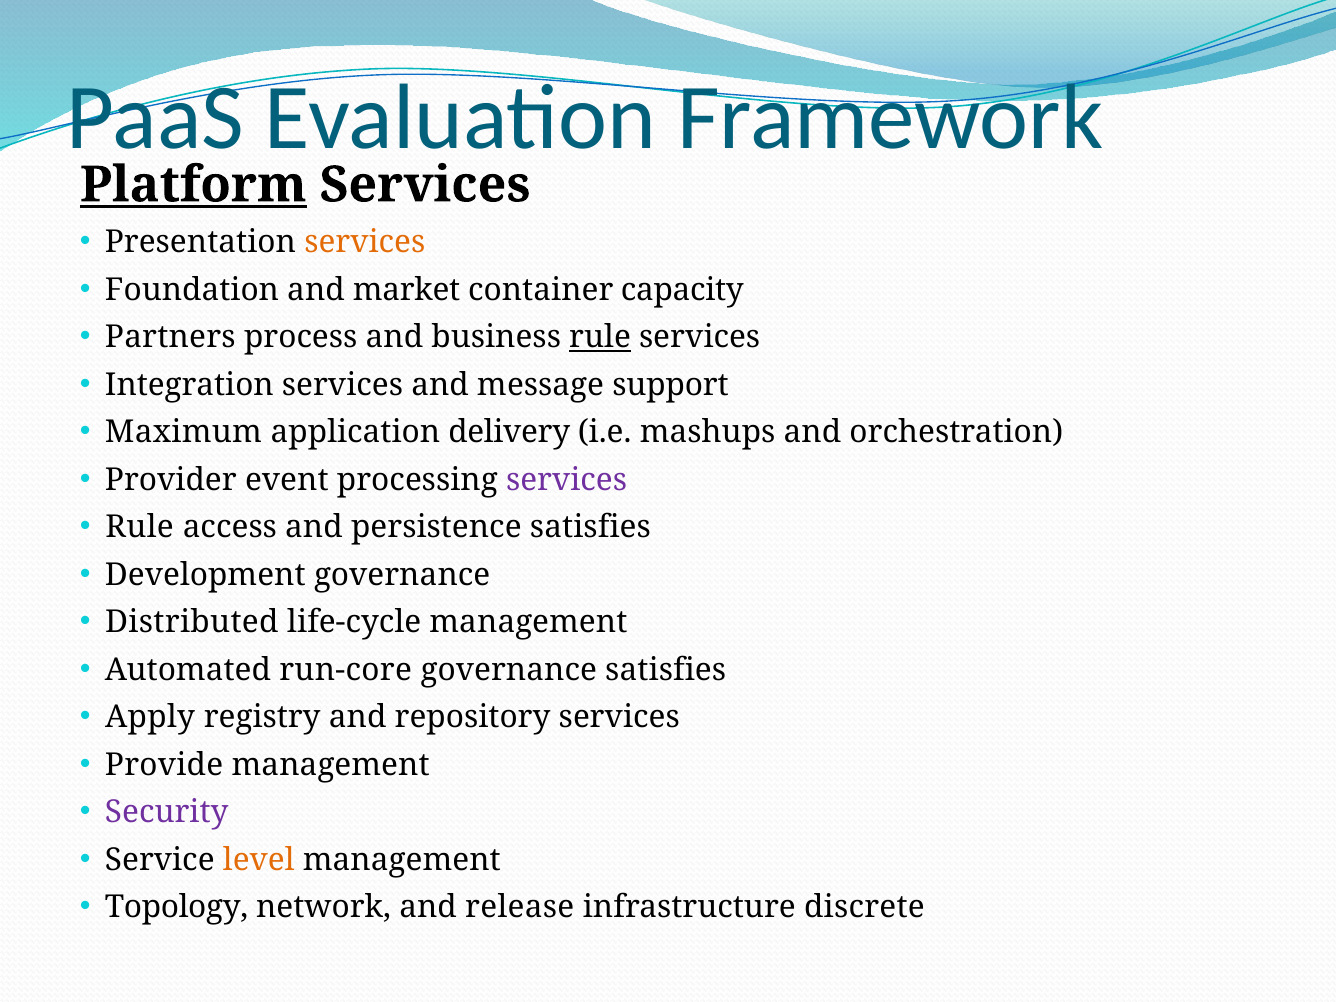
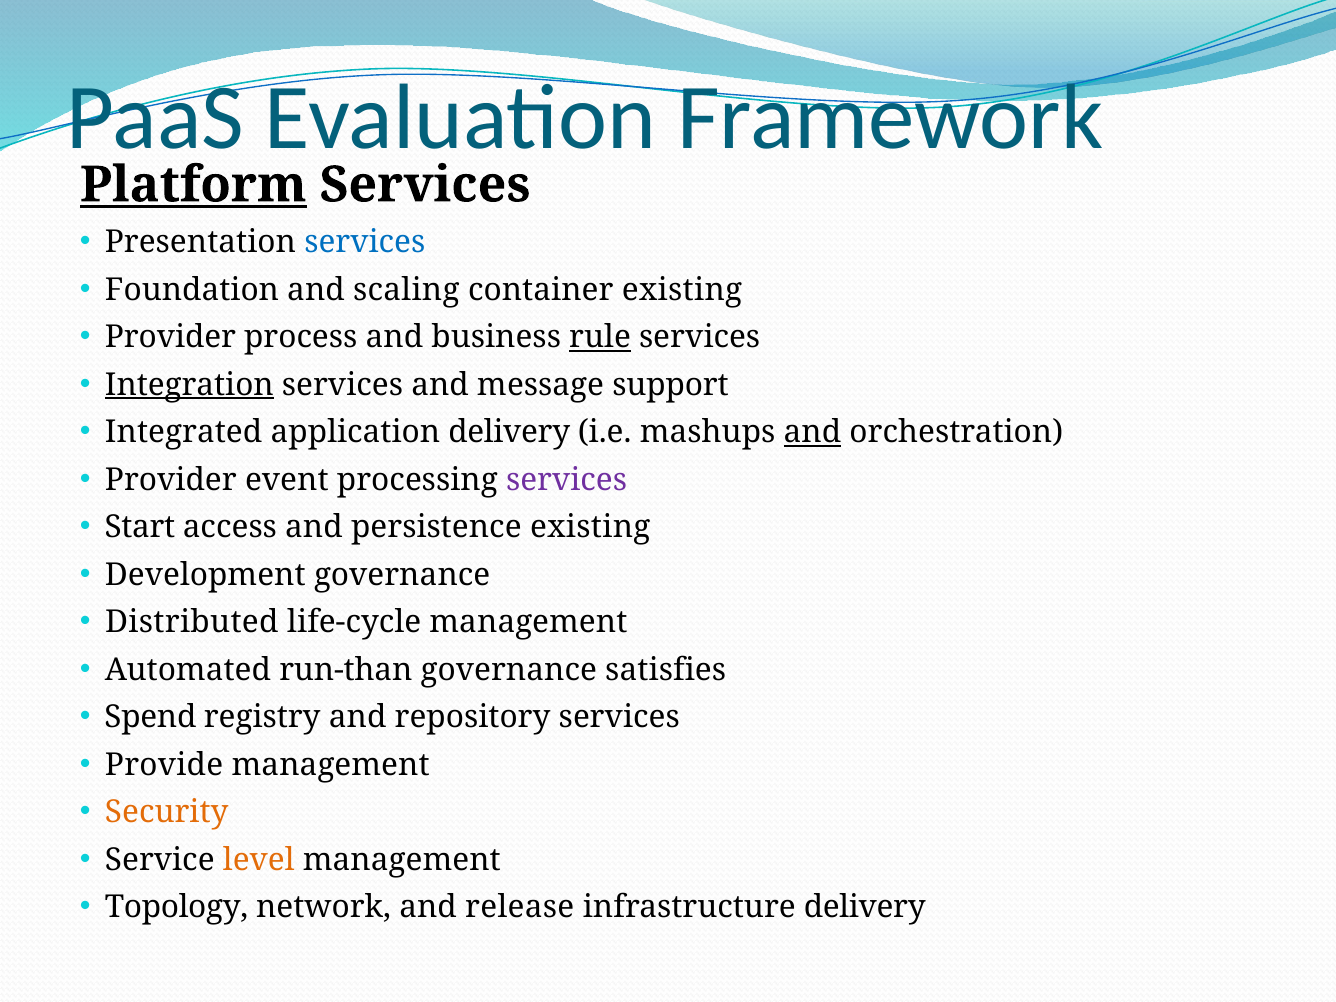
services colour: orange -> blue (365, 242)
market: market -> scaling (406, 290)
container capacity: capacity -> existing (682, 290)
Partners: Partners -> Provider (170, 337)
Integration underline: none -> present (189, 385)
Maximum: Maximum -> Integrated (184, 432)
and underline: none -> present (812, 432)
Rule: Rule -> Start (140, 527)
persistence satisfies: satisfies -> existing (590, 527)
run-core: run-core -> run-than (346, 670)
Apply: Apply -> Spend (150, 717)
Security colour: purple -> orange (167, 812)
infrastructure discrete: discrete -> delivery (865, 907)
